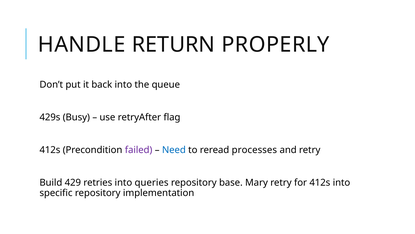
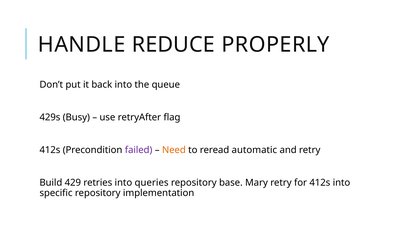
RETURN: RETURN -> REDUCE (173, 45)
Need colour: blue -> orange (174, 150)
processes: processes -> automatic (254, 150)
